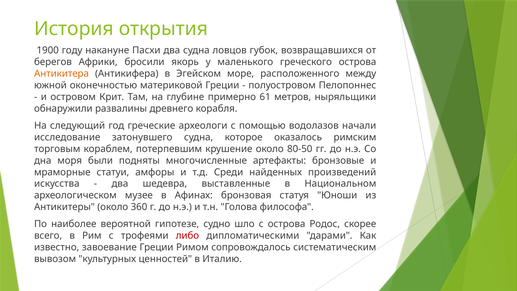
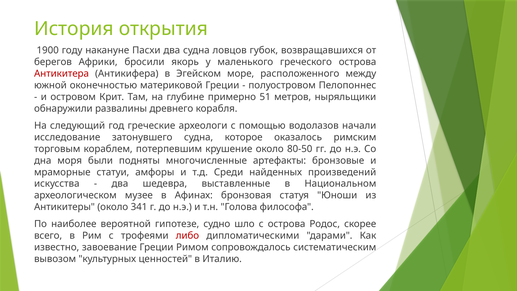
Антикитера colour: orange -> red (62, 74)
61: 61 -> 51 (265, 97)
360: 360 -> 341 (139, 207)
